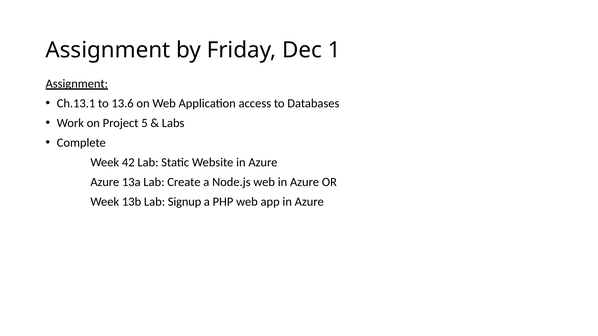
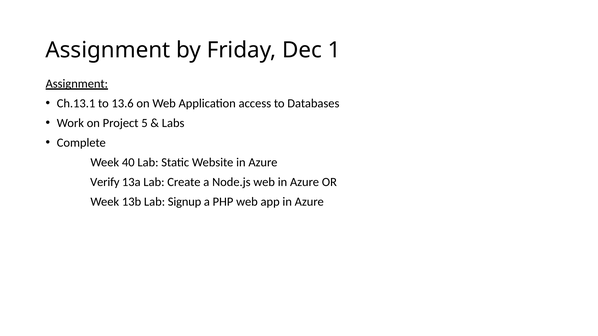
42: 42 -> 40 (128, 163)
Azure: Azure -> Verify (105, 182)
